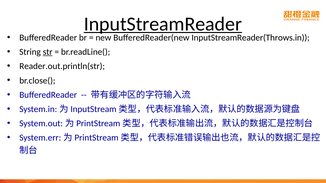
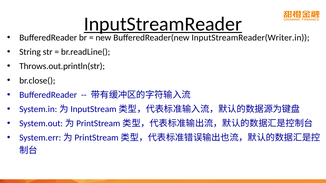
InputStreamReader(Throws.in: InputStreamReader(Throws.in -> InputStreamReader(Writer.in (250, 38)
str underline: present -> none (48, 52)
Reader.out.println(str: Reader.out.println(str -> Throws.out.println(str (62, 66)
